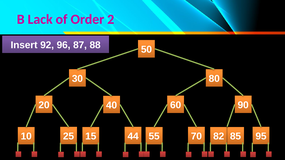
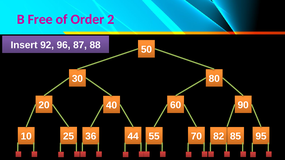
Lack: Lack -> Free (40, 19)
15: 15 -> 36 (91, 137)
